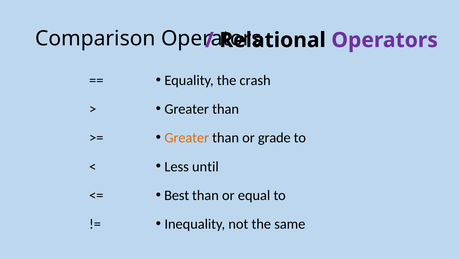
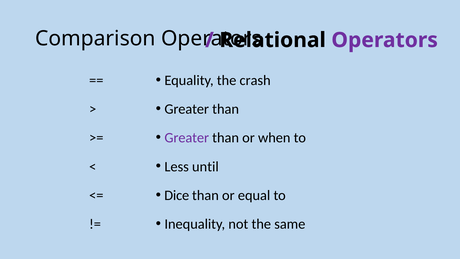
Greater colour: orange -> purple (187, 138)
grade: grade -> when (274, 138)
Best: Best -> Dice (177, 195)
